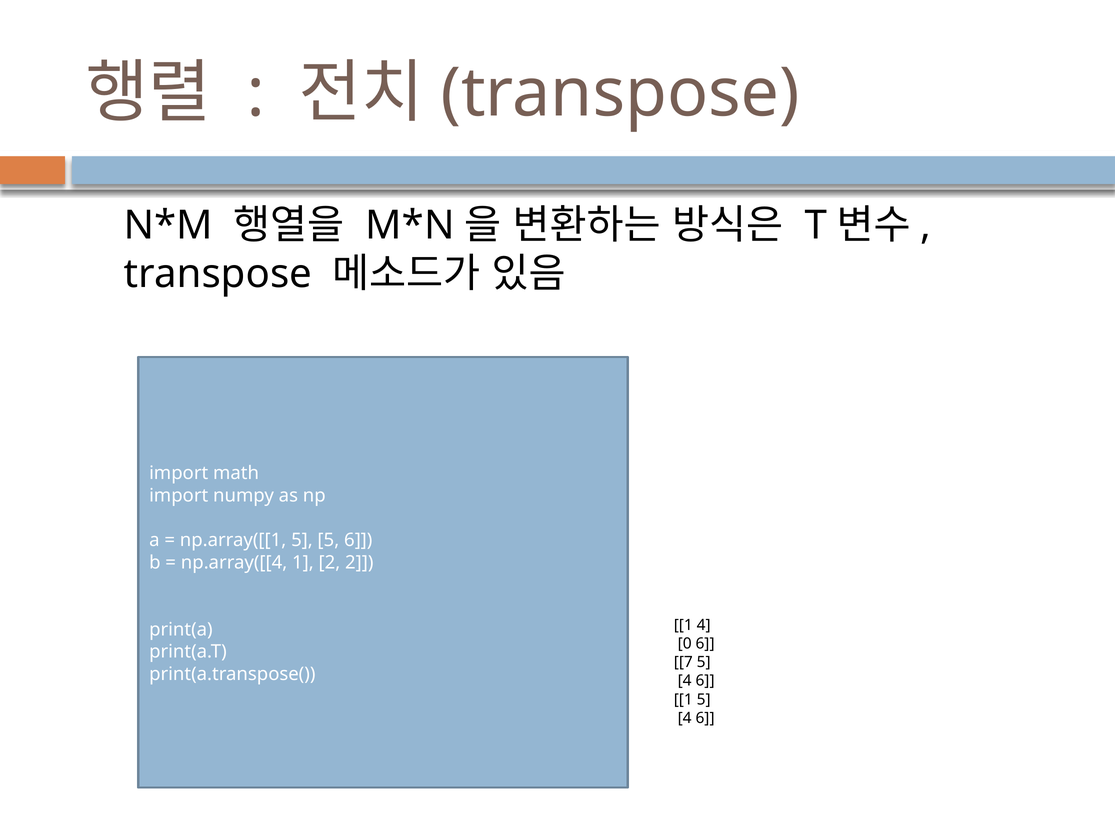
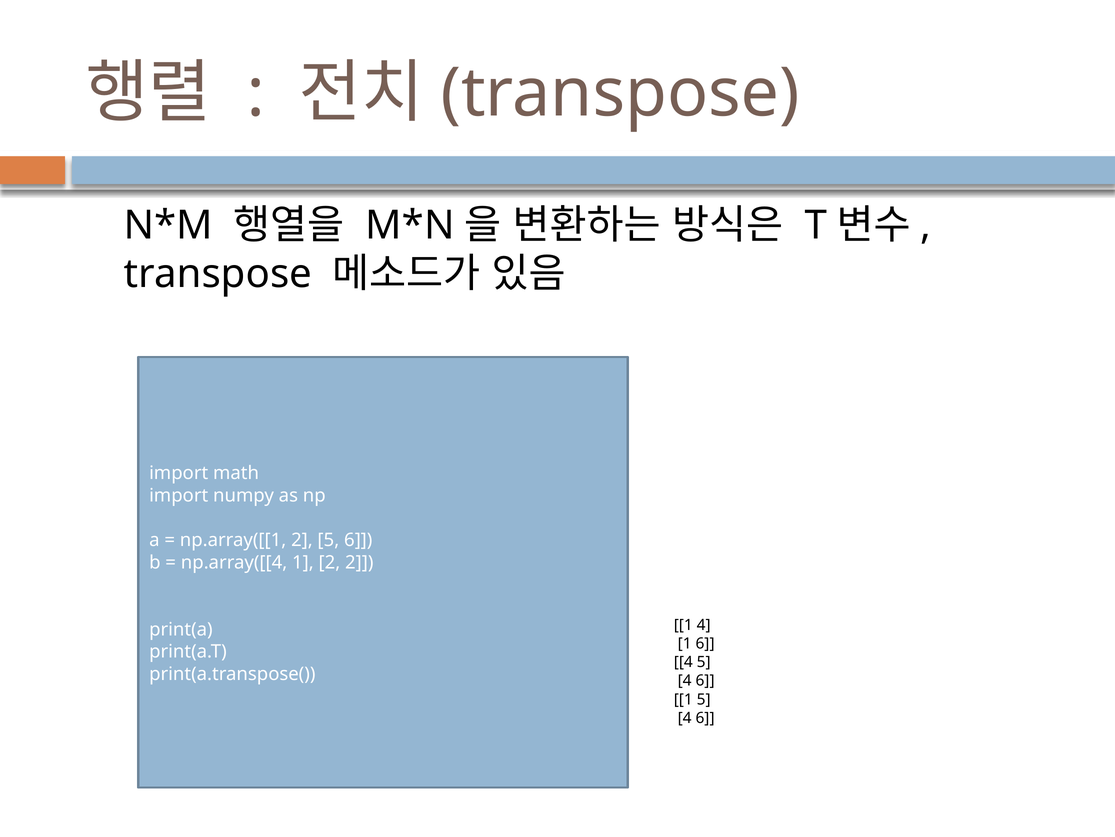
np.array([[1 5: 5 -> 2 (302, 540)
0: 0 -> 1 (685, 643)
7: 7 -> 4 (683, 662)
